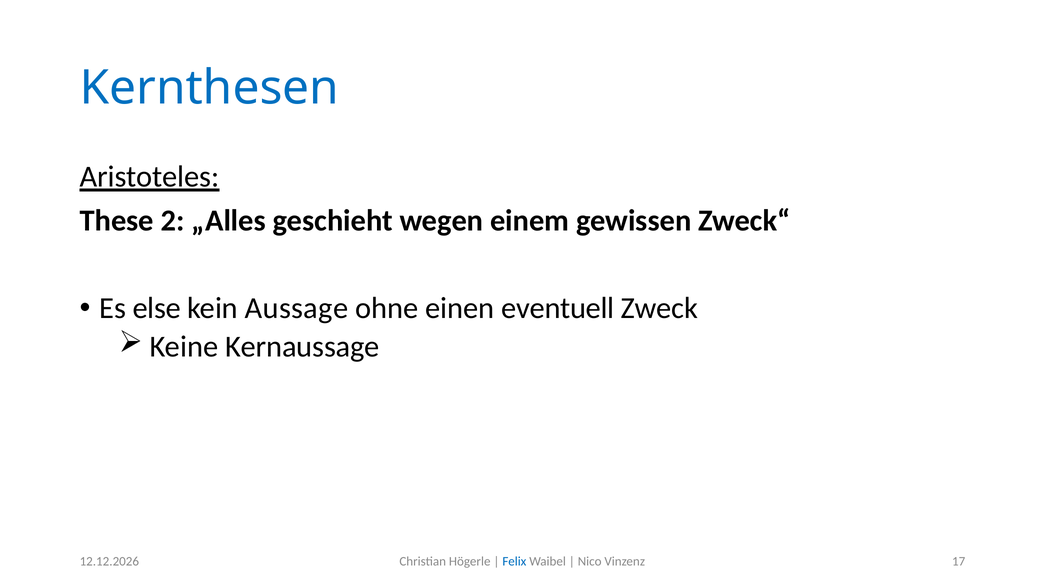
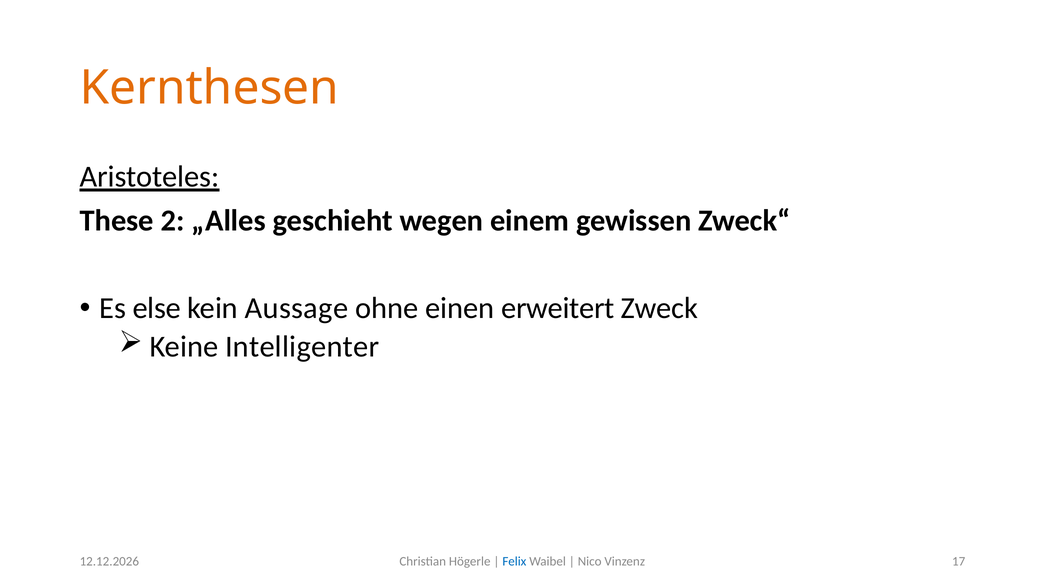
Kernthesen colour: blue -> orange (209, 88)
eventuell: eventuell -> erweitert (558, 308)
Kernaussage: Kernaussage -> Intelligenter (302, 346)
